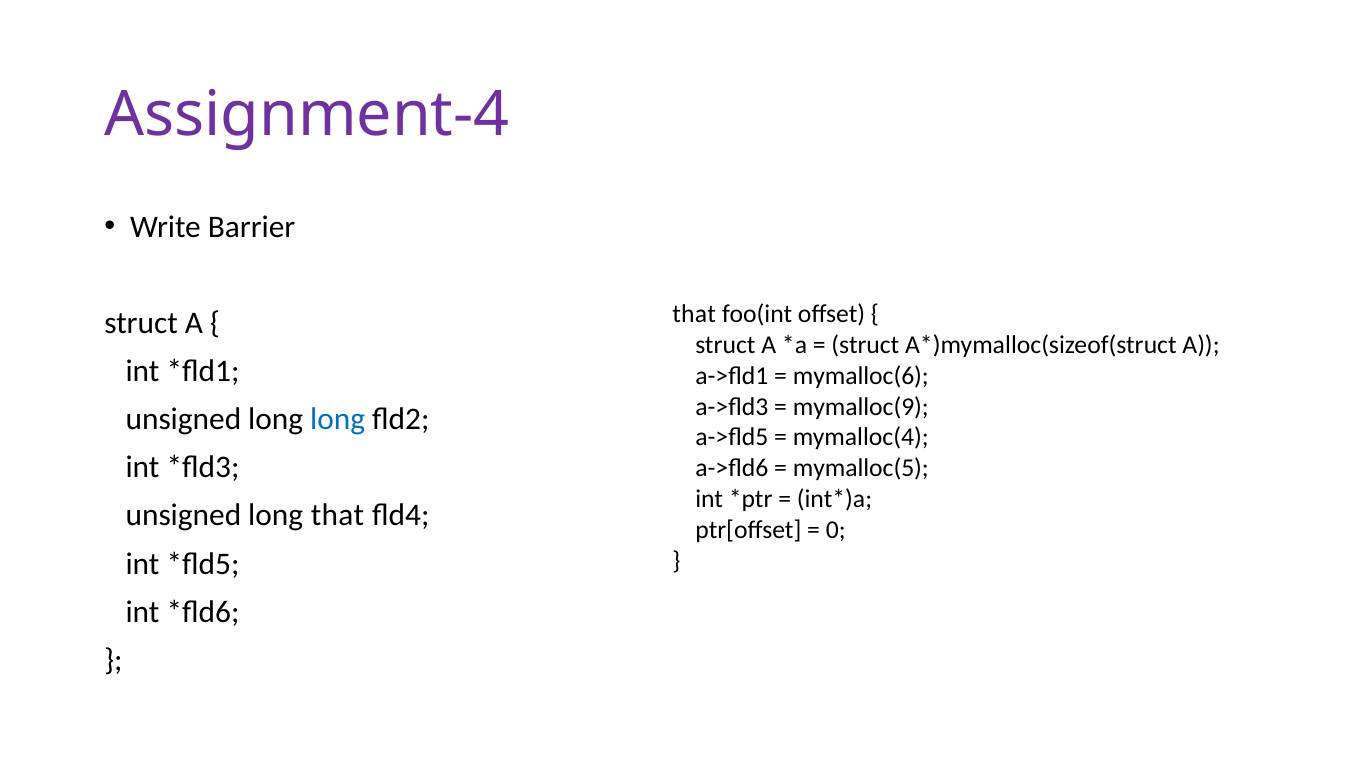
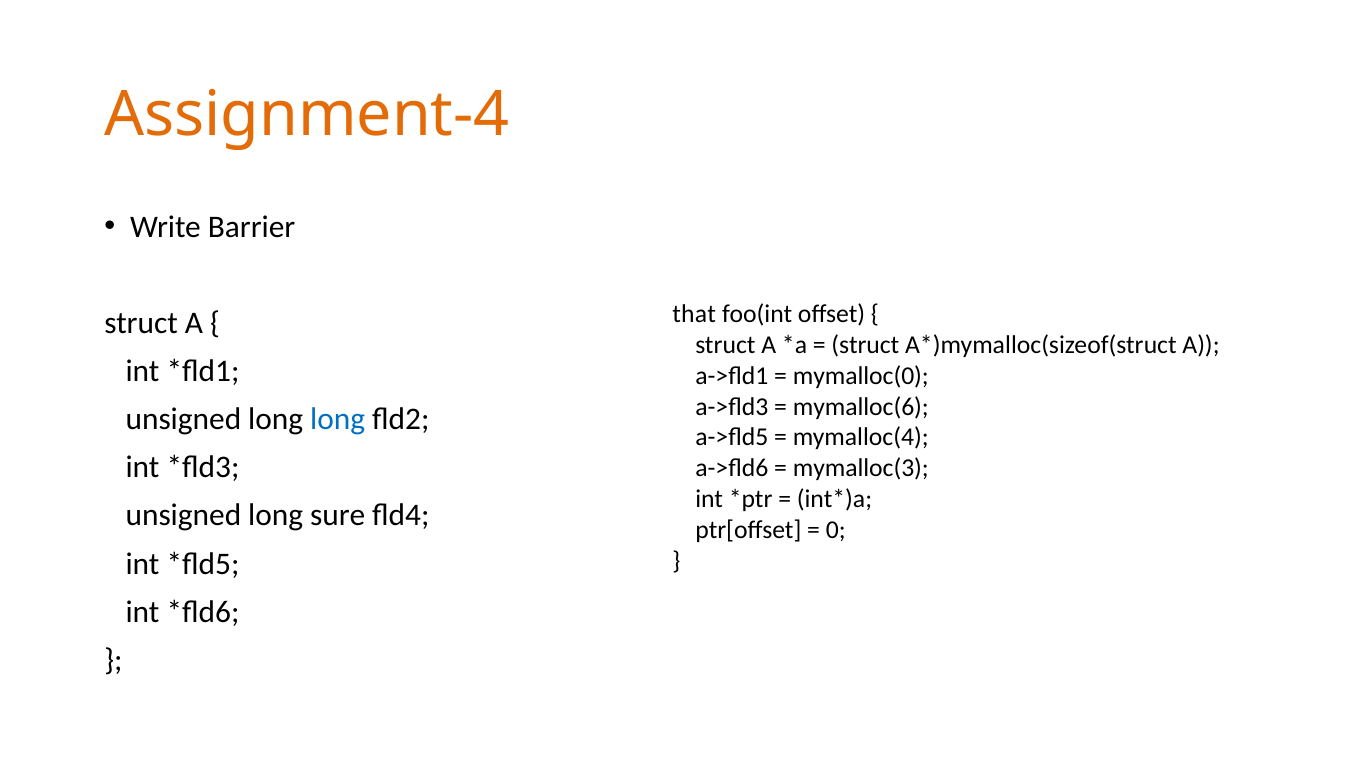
Assignment-4 colour: purple -> orange (307, 115)
mymalloc(6: mymalloc(6 -> mymalloc(0 (861, 376)
mymalloc(9: mymalloc(9 -> mymalloc(6 (861, 407)
mymalloc(5: mymalloc(5 -> mymalloc(3 (861, 469)
long that: that -> sure (338, 516)
